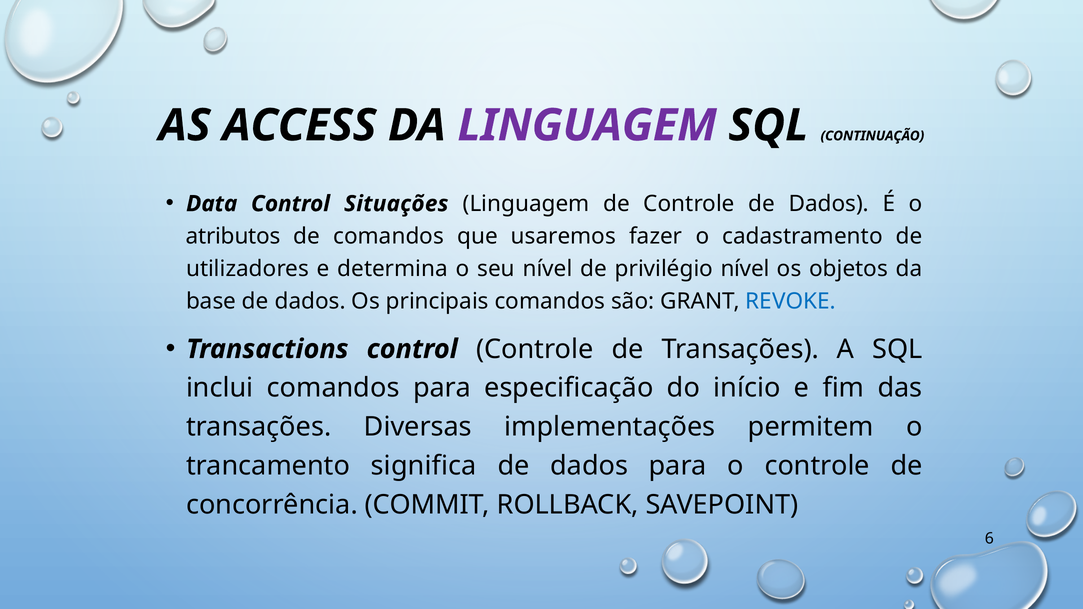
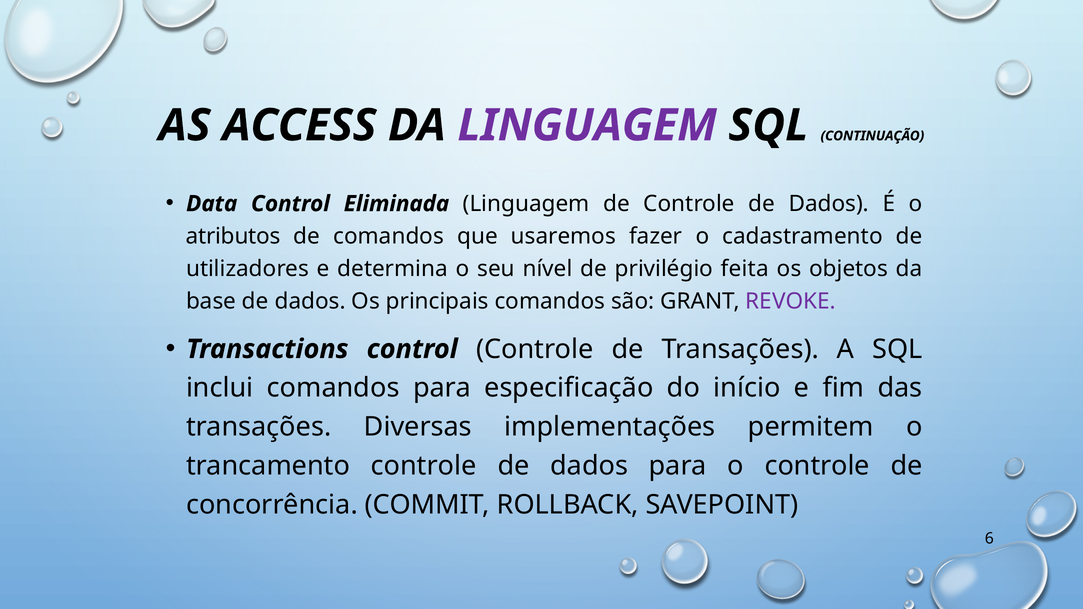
Situações: Situações -> Eliminada (396, 204)
privilégio nível: nível -> feita (745, 269)
REVOKE colour: blue -> purple (791, 301)
trancamento significa: significa -> controle (424, 466)
